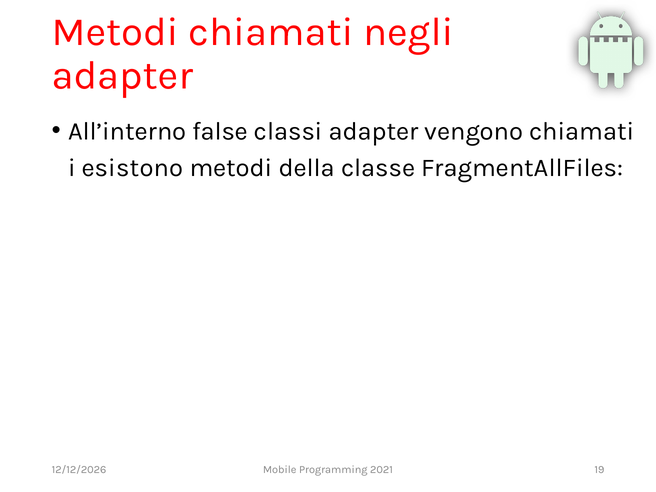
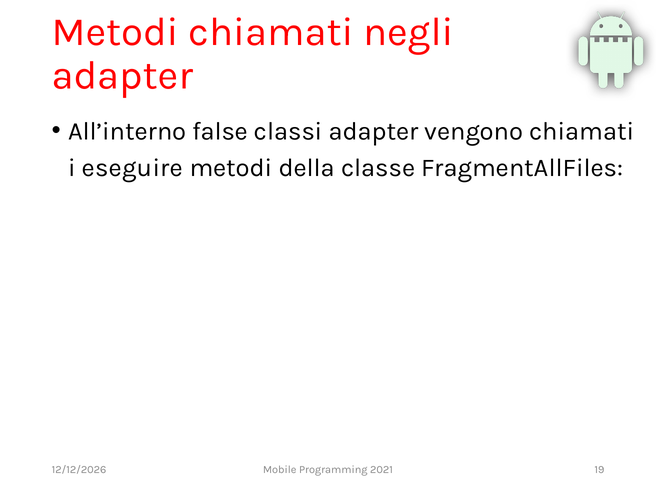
esistono: esistono -> eseguire (132, 168)
